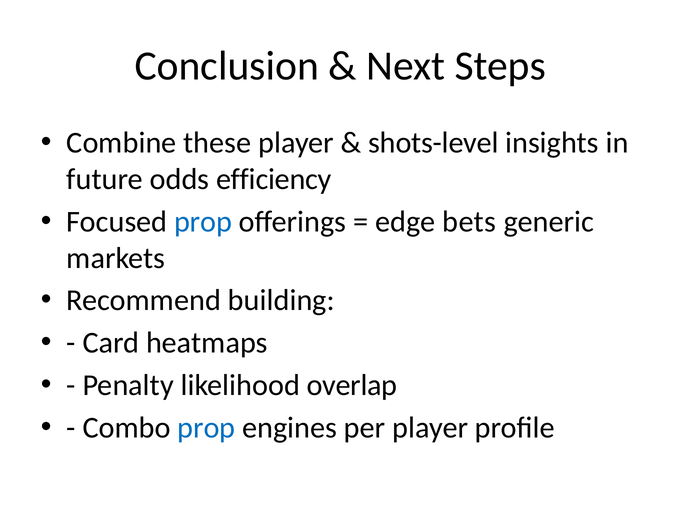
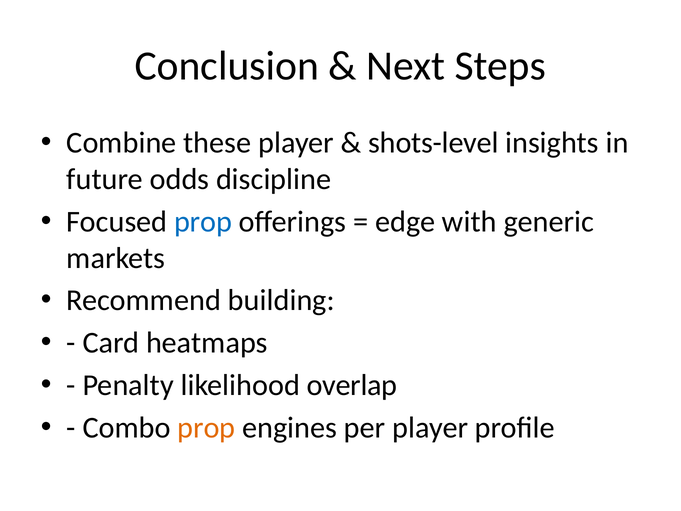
efficiency: efficiency -> discipline (274, 179)
bets: bets -> with (469, 222)
prop colour: blue -> orange (206, 427)
